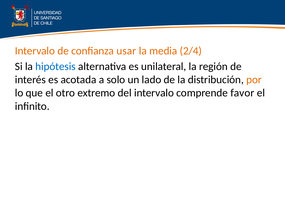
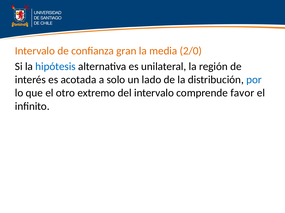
usar: usar -> gran (126, 51)
2/4: 2/4 -> 2/0 (191, 51)
por colour: orange -> blue (254, 80)
